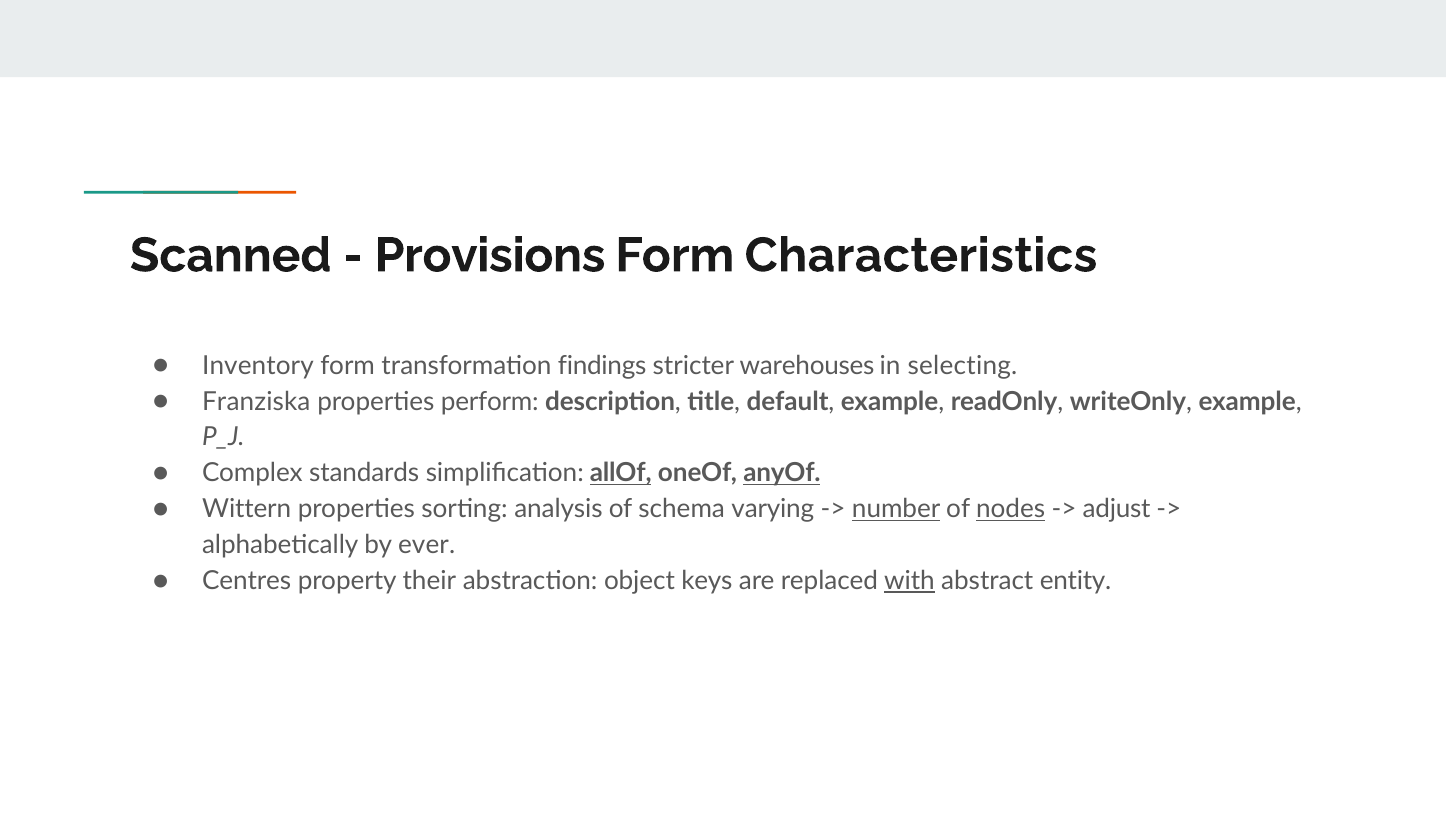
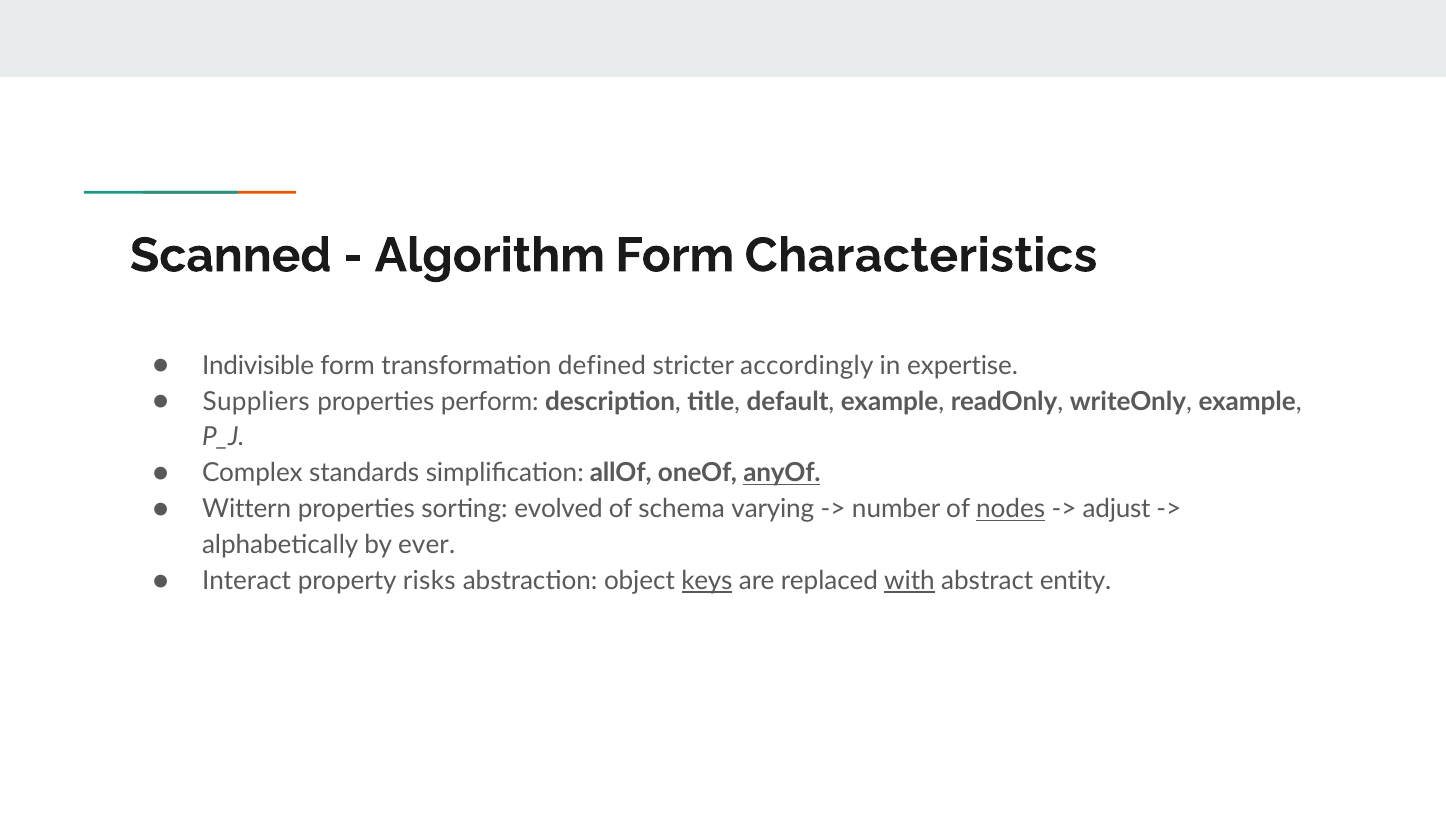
Provisions: Provisions -> Algorithm (490, 255)
Inventory: Inventory -> Indivisible (258, 365)
findings: findings -> defined (602, 365)
warehouses: warehouses -> accordingly (807, 365)
selecting: selecting -> expertise (963, 365)
Franziska: Franziska -> Suppliers (256, 401)
allOf underline: present -> none (621, 473)
analysis: analysis -> evolved (559, 509)
number underline: present -> none (896, 509)
Centres: Centres -> Interact (247, 580)
their: their -> risks (429, 580)
keys underline: none -> present (707, 580)
